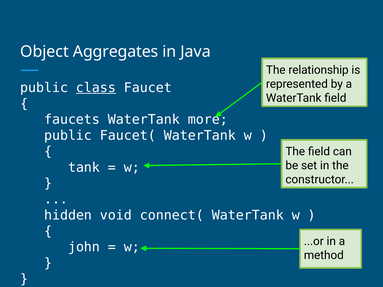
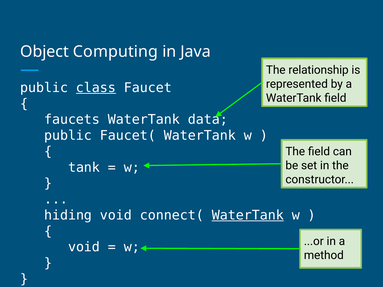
Aggregates: Aggregates -> Computing (116, 52)
more: more -> data (208, 120)
hidden: hidden -> hiding (68, 215)
WaterTank underline: none -> present (248, 215)
john: john -> void (84, 247)
